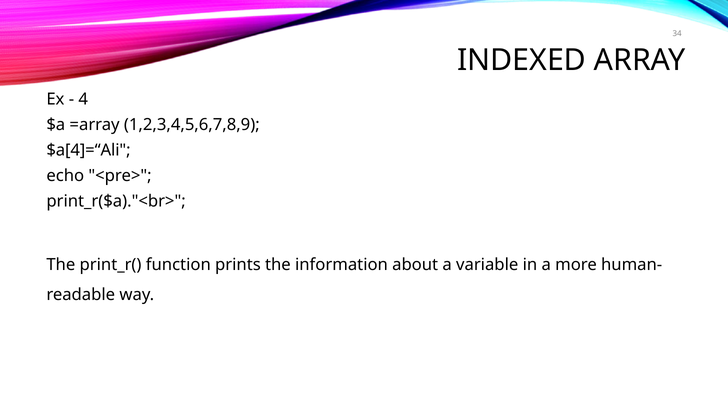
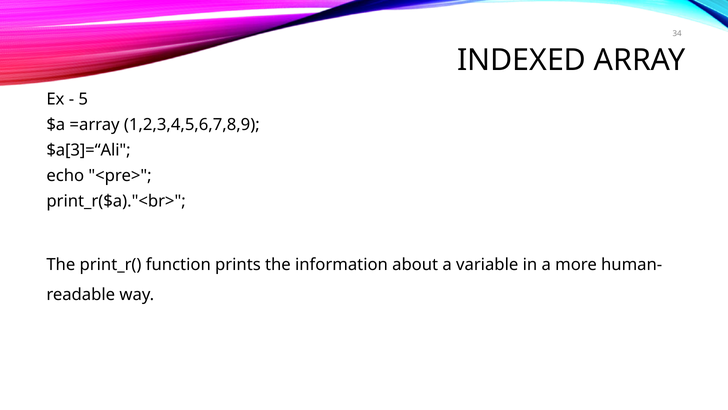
4: 4 -> 5 (83, 99)
$a[4]=“Ali: $a[4]=“Ali -> $a[3]=“Ali (89, 150)
